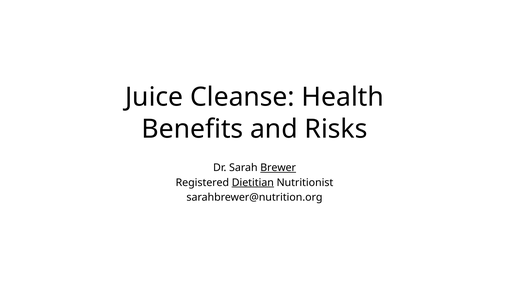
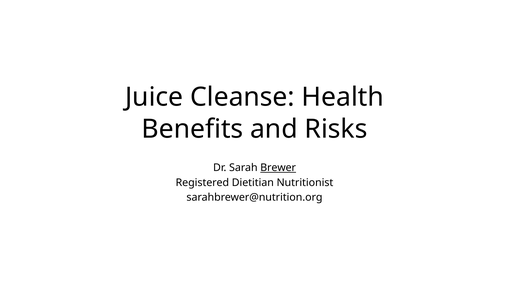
Dietitian underline: present -> none (253, 183)
